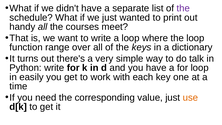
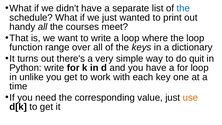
the colour: purple -> blue (183, 8)
talk: talk -> quit (197, 59)
easily: easily -> unlike (32, 77)
